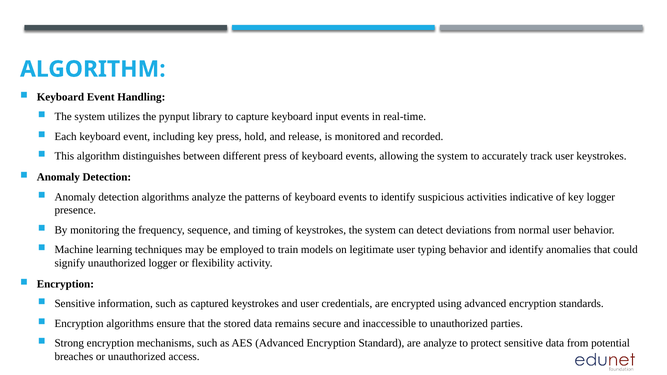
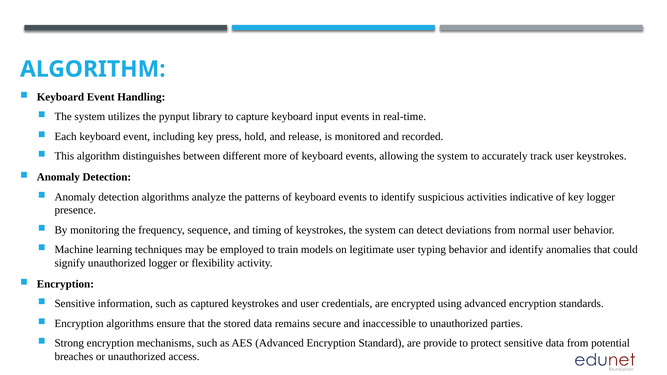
different press: press -> more (275, 156)
are analyze: analyze -> provide (440, 343)
